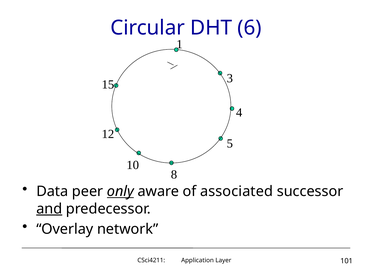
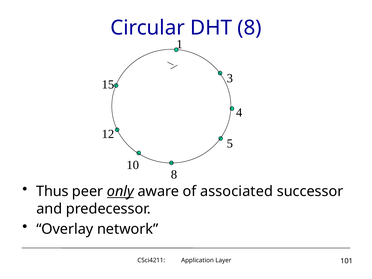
DHT 6: 6 -> 8 (250, 28)
Data: Data -> Thus (52, 191)
and underline: present -> none (49, 209)
